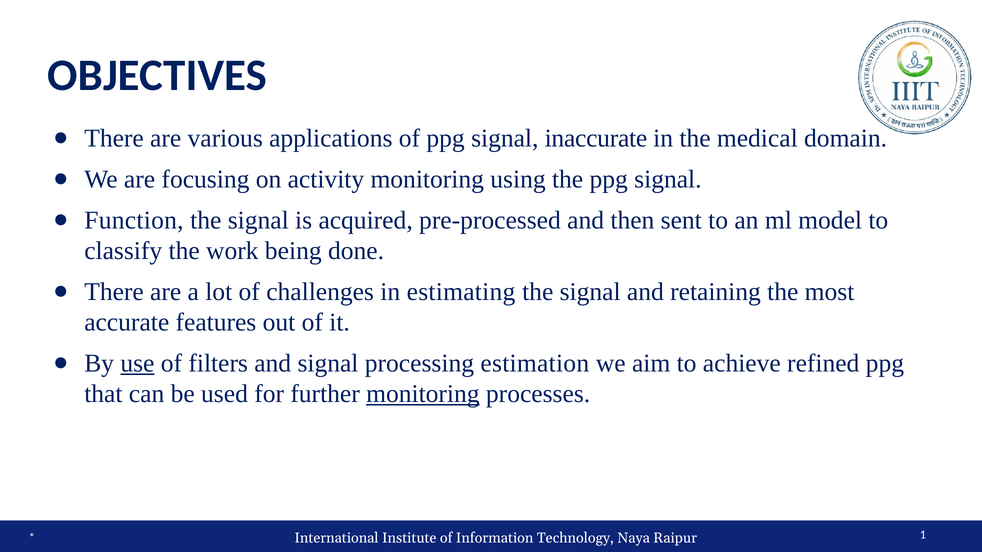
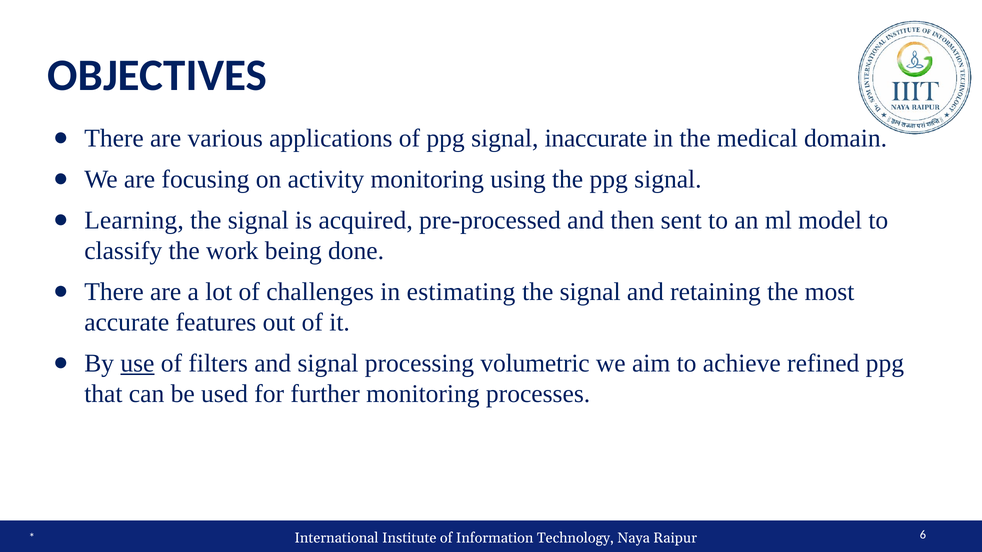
Function: Function -> Learning (134, 220)
estimation: estimation -> volumetric (535, 364)
monitoring underline: present -> none (423, 394)
1: 1 -> 6 (923, 535)
